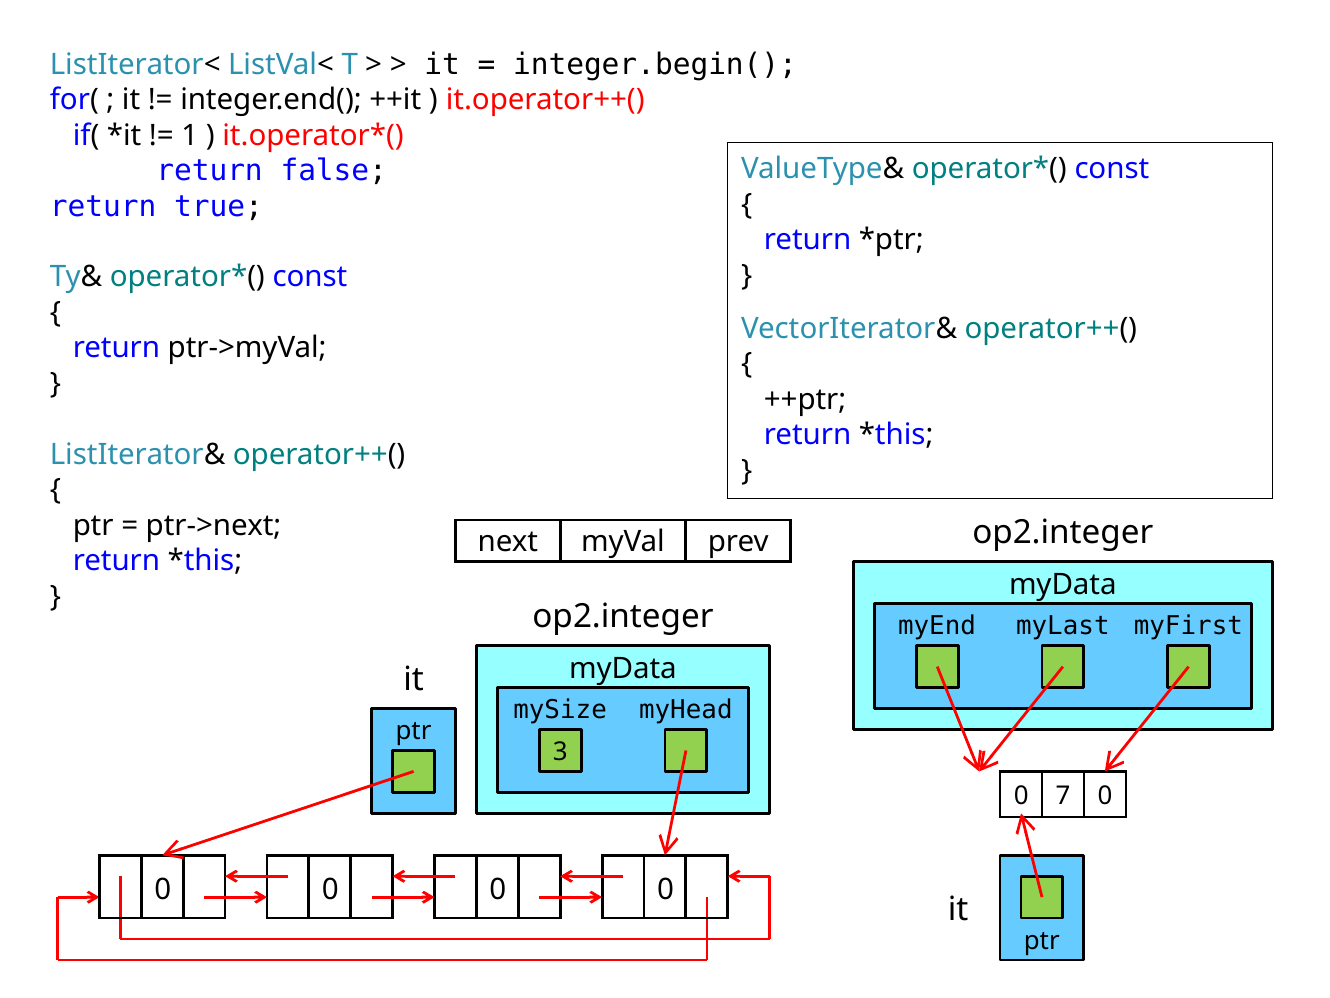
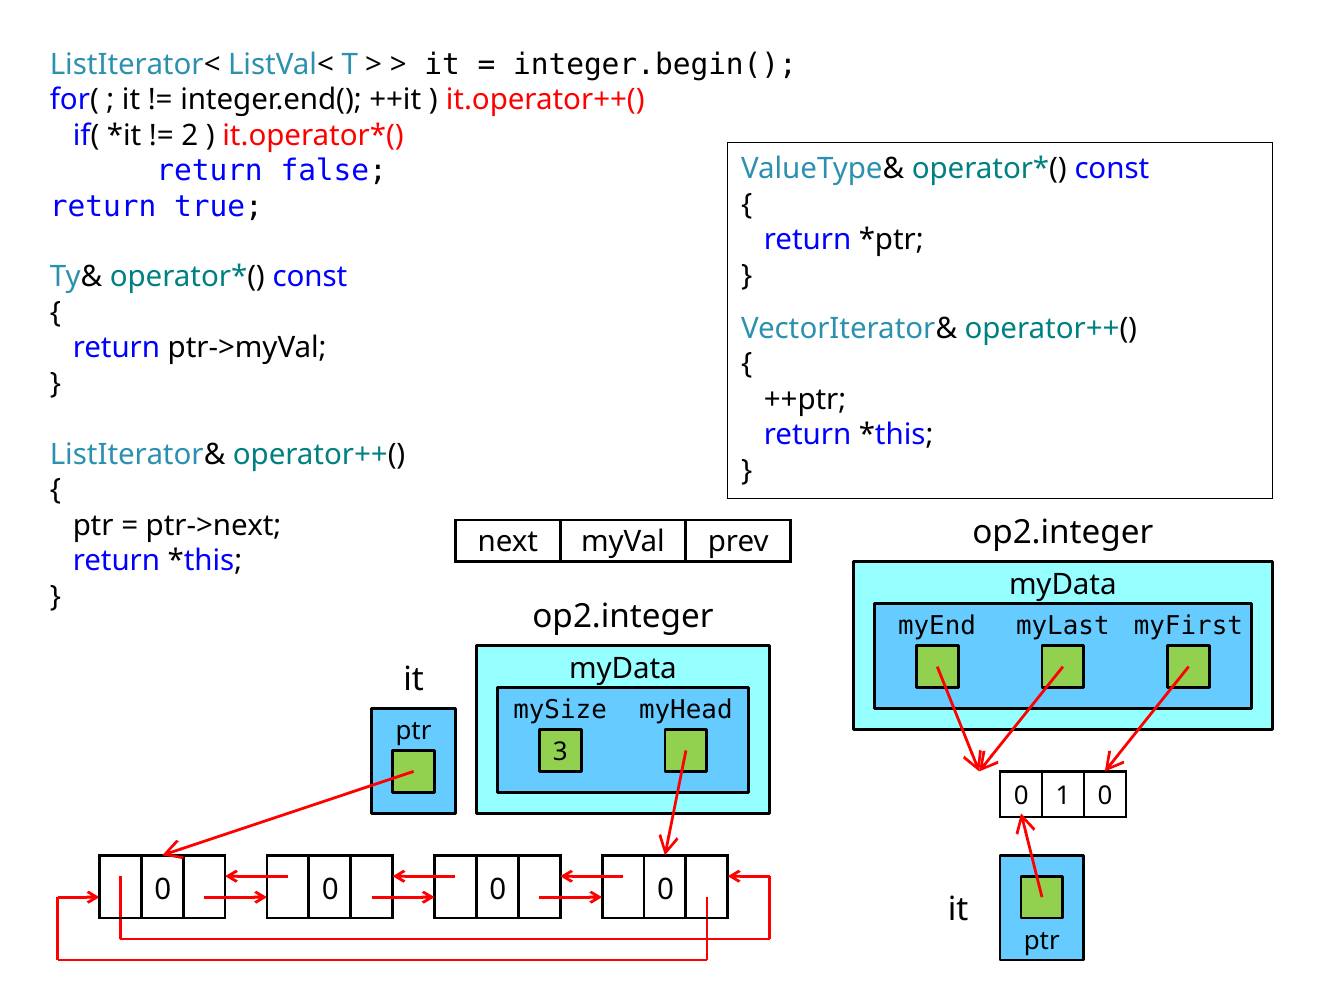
1: 1 -> 2 (190, 135)
7: 7 -> 1 (1063, 795)
